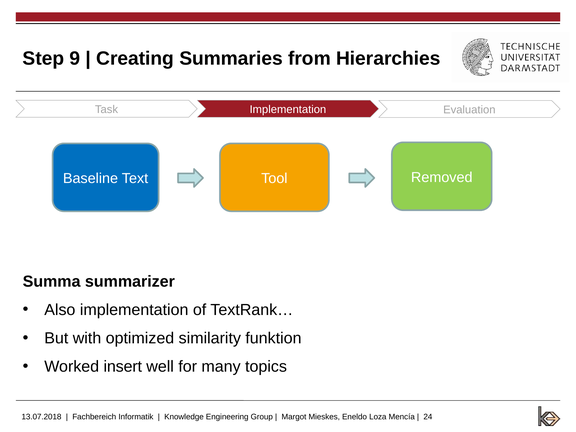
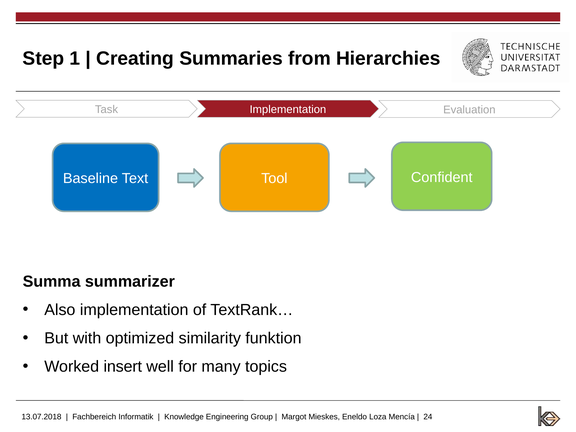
9: 9 -> 1 (75, 59)
Removed: Removed -> Confident (442, 177)
